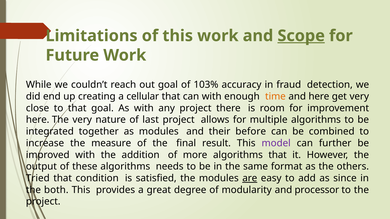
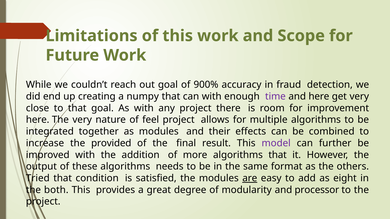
Scope underline: present -> none (301, 36)
103%: 103% -> 900% (206, 85)
cellular: cellular -> numpy (143, 97)
time colour: orange -> purple (275, 97)
last: last -> feel (151, 120)
before: before -> effects (251, 132)
measure: measure -> provided (111, 143)
since: since -> eight (345, 178)
